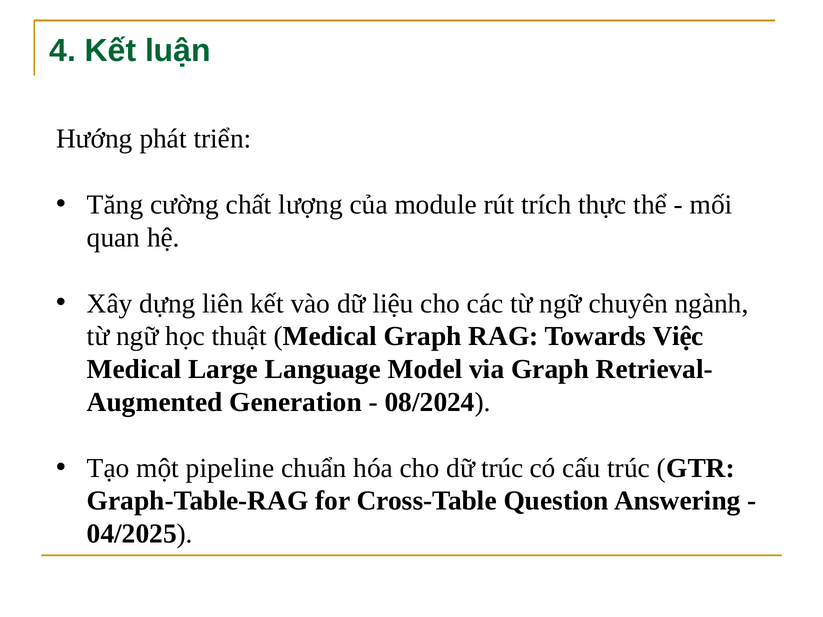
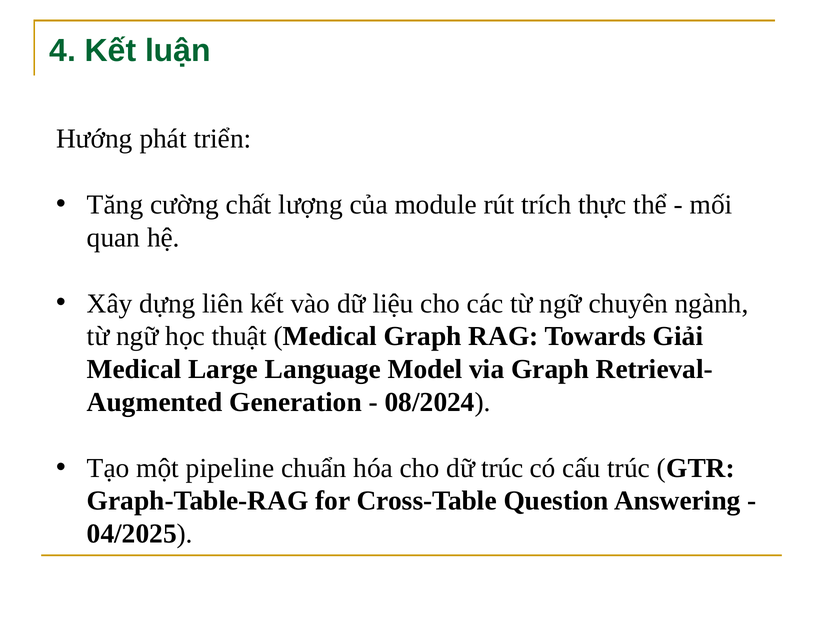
Việc: Việc -> Giải (678, 337)
